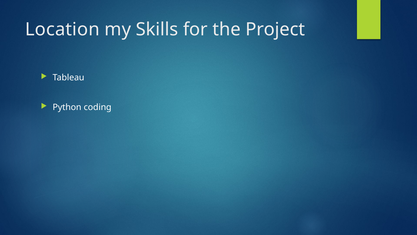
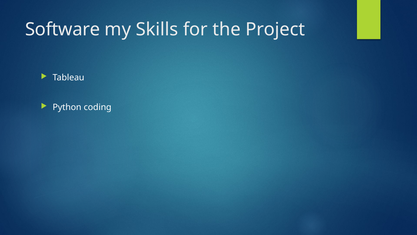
Location: Location -> Software (63, 29)
